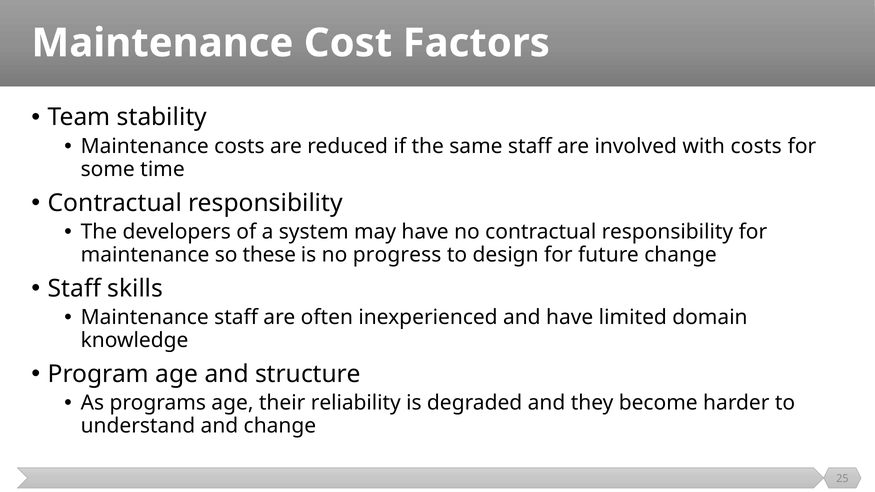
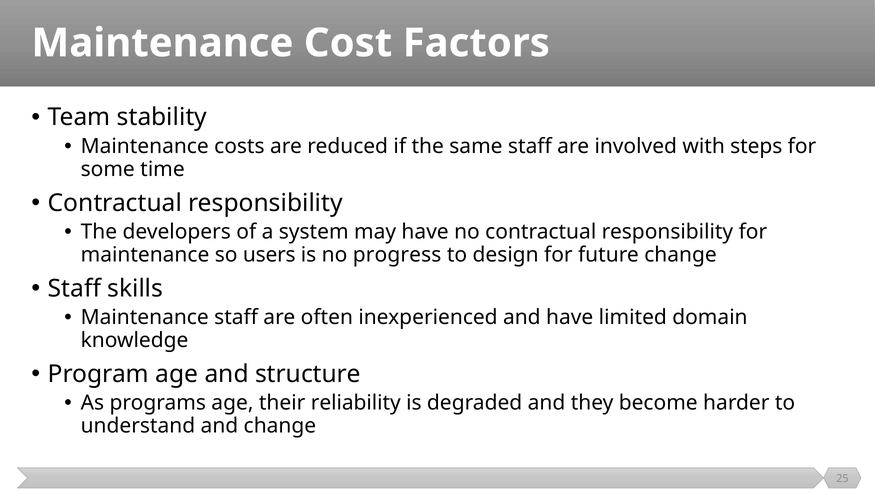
with costs: costs -> steps (756, 147)
these: these -> users (269, 255)
